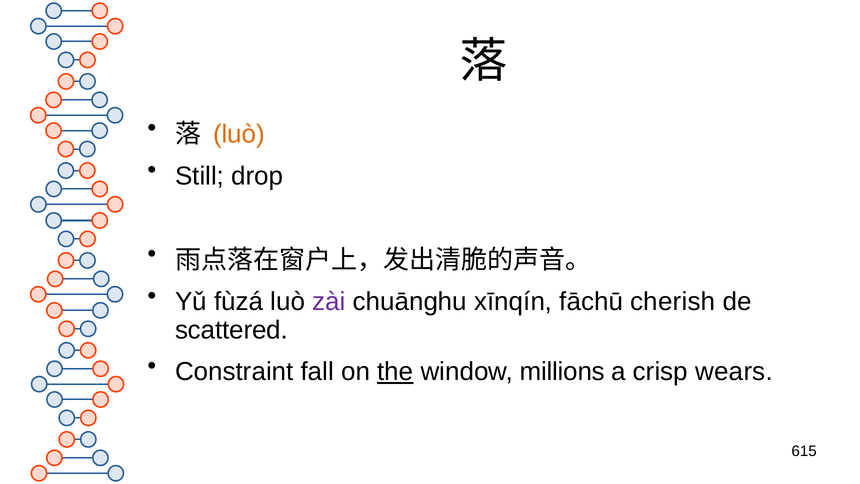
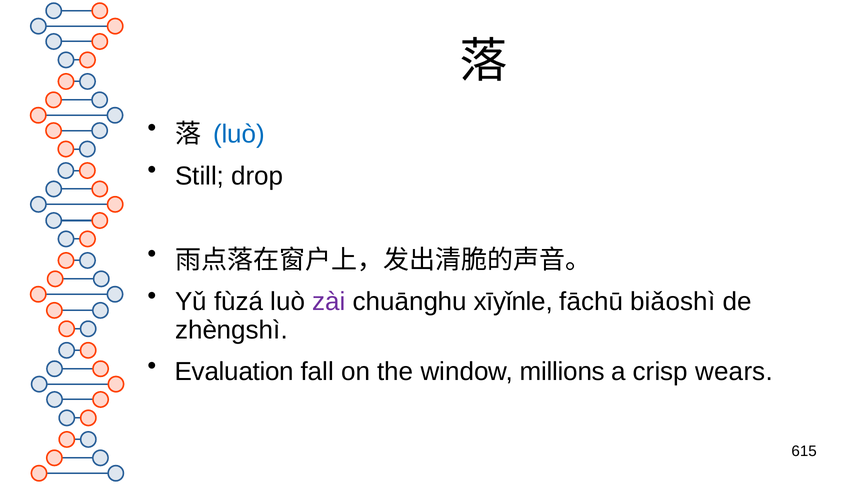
luò colour: orange -> blue (239, 134)
xīnqín: xīnqín -> xīyǐnle (513, 302)
cherish: cherish -> biǎoshì (673, 302)
scattered: scattered -> zhèngshì (231, 330)
Constraint: Constraint -> Evaluation (234, 372)
the underline: present -> none (395, 372)
